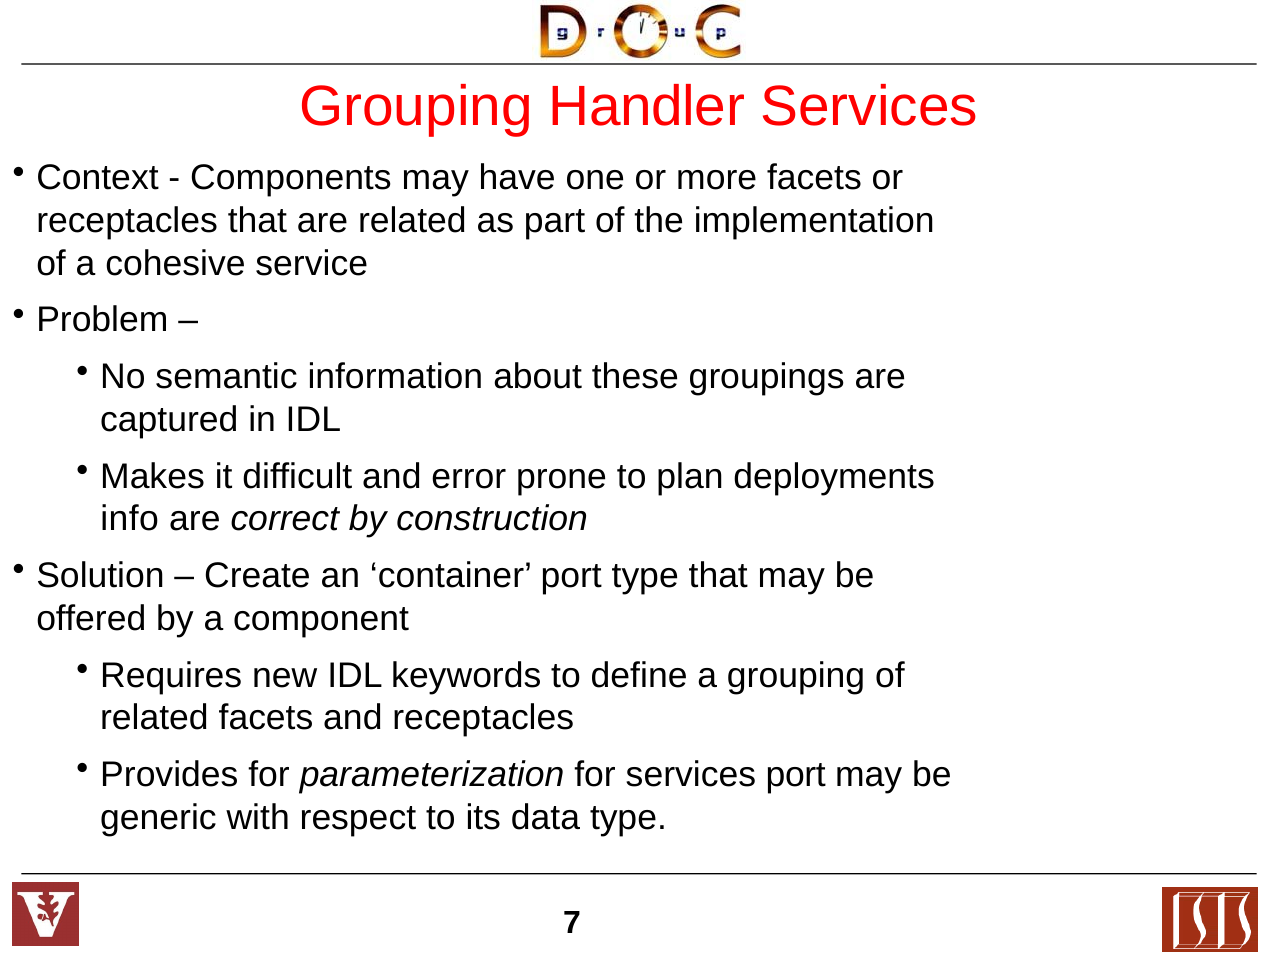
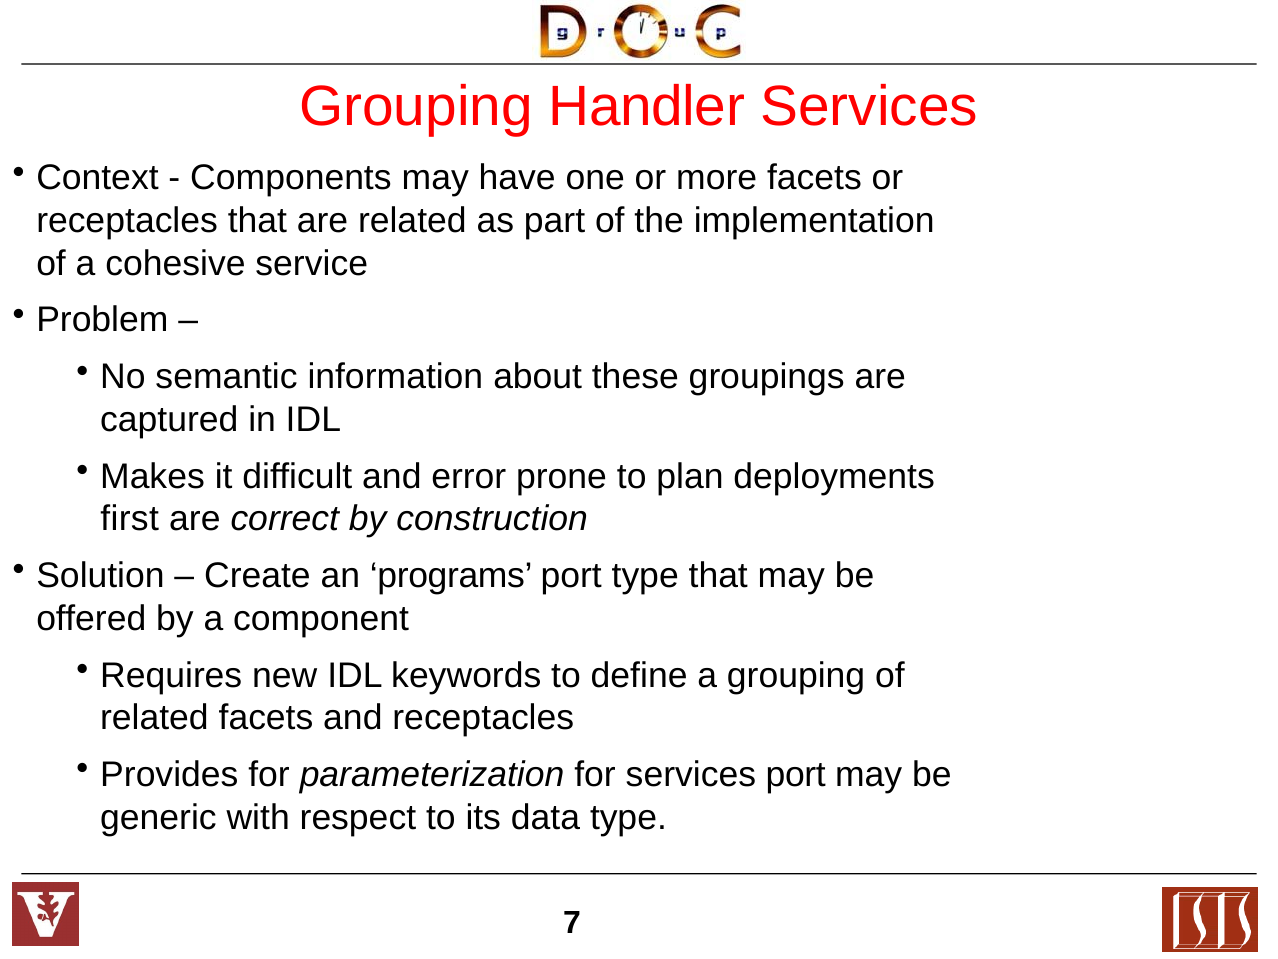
info: info -> first (130, 519)
container: container -> programs (451, 576)
